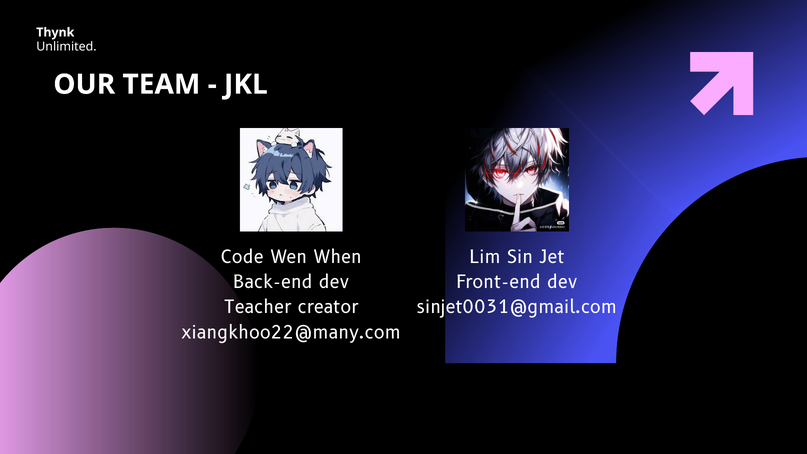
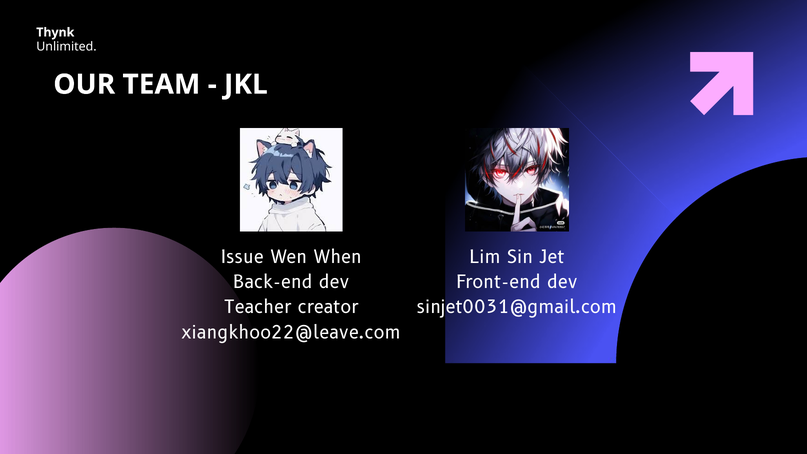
Code: Code -> Issue (242, 257)
xiangkhoo22@many.com: xiangkhoo22@many.com -> xiangkhoo22@leave.com (291, 333)
